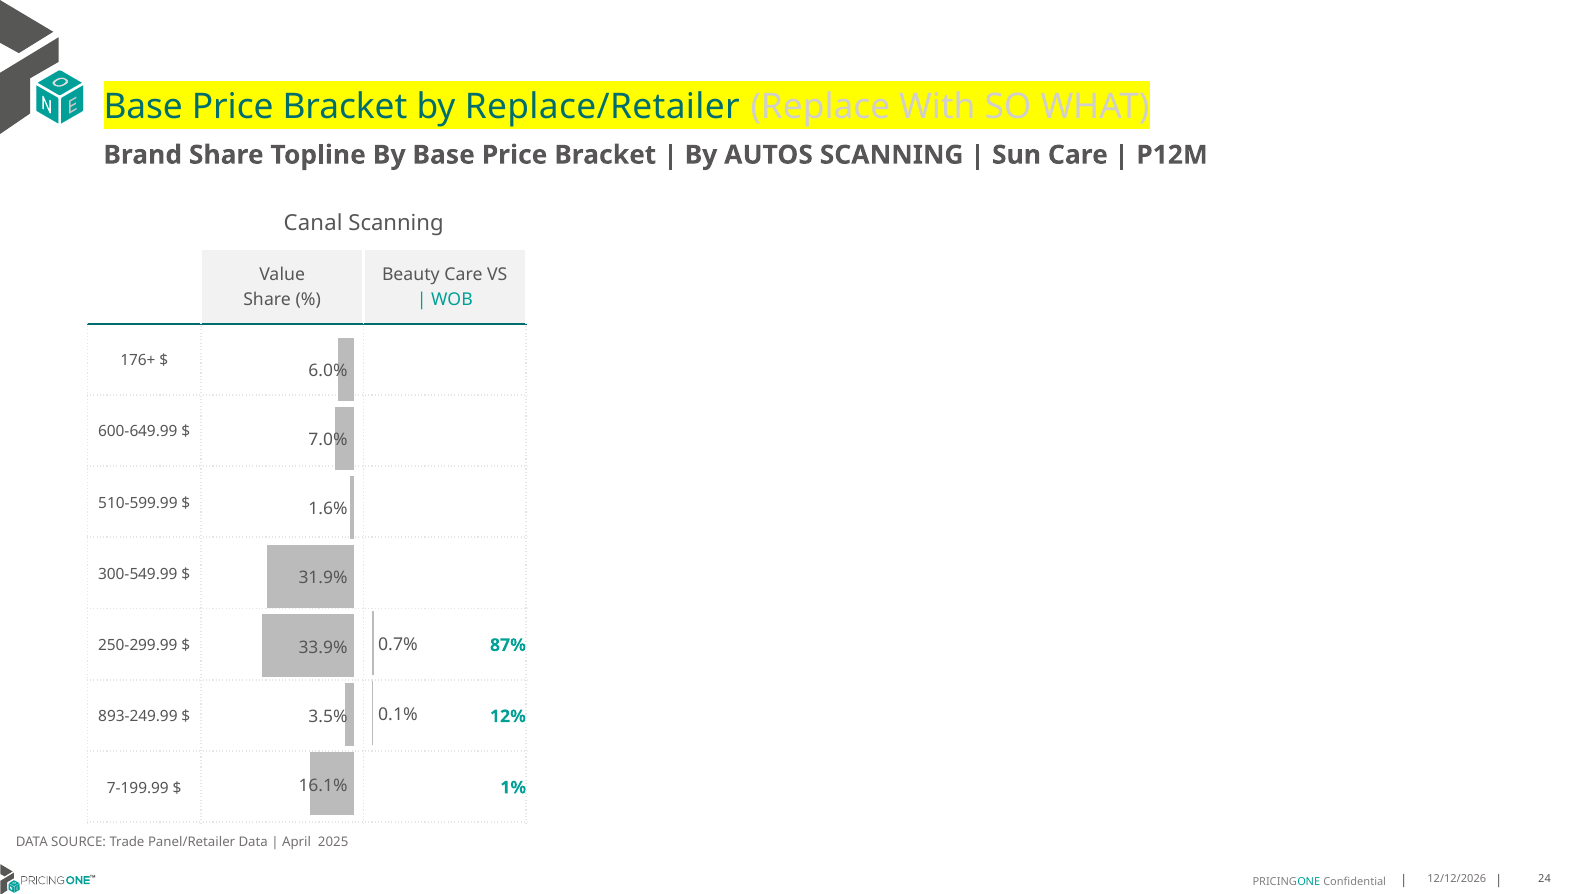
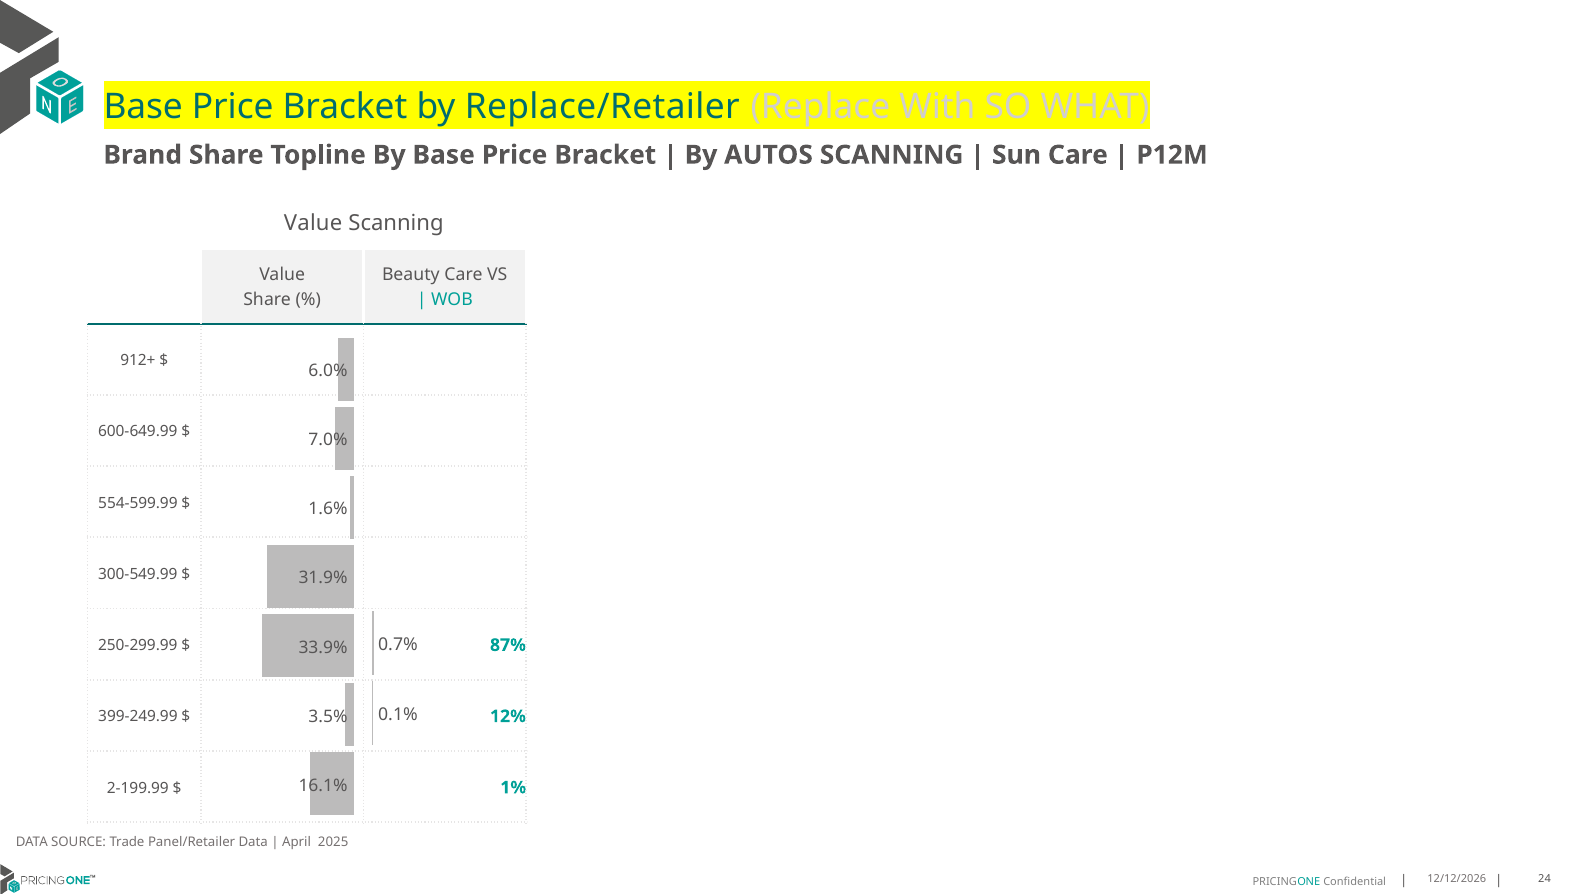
Canal: Canal -> Value (313, 223)
176+: 176+ -> 912+ (138, 361)
510-599.99: 510-599.99 -> 554-599.99 (138, 503)
893-249.99: 893-249.99 -> 399-249.99 (138, 717)
7-199.99: 7-199.99 -> 2-199.99 (138, 788)
